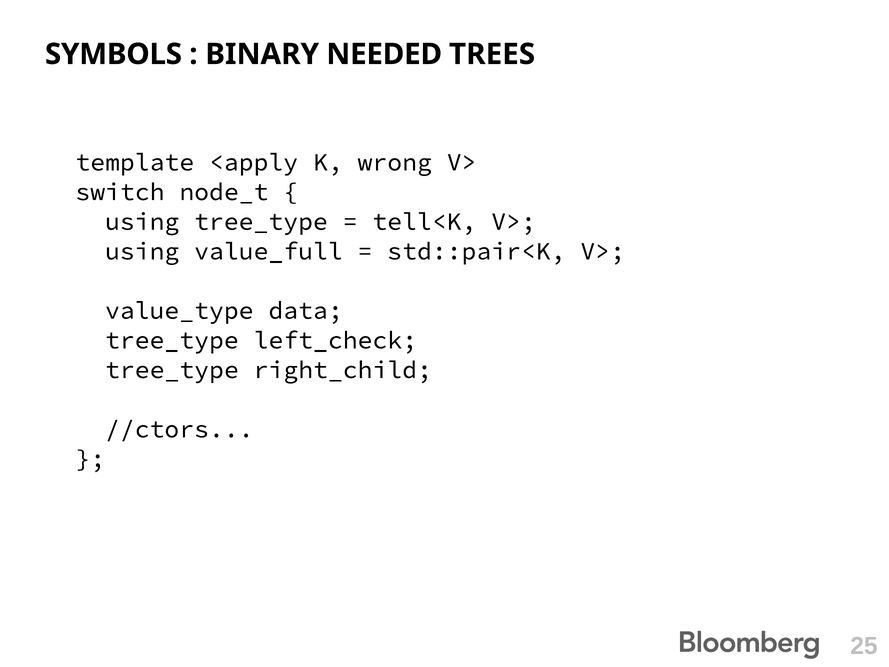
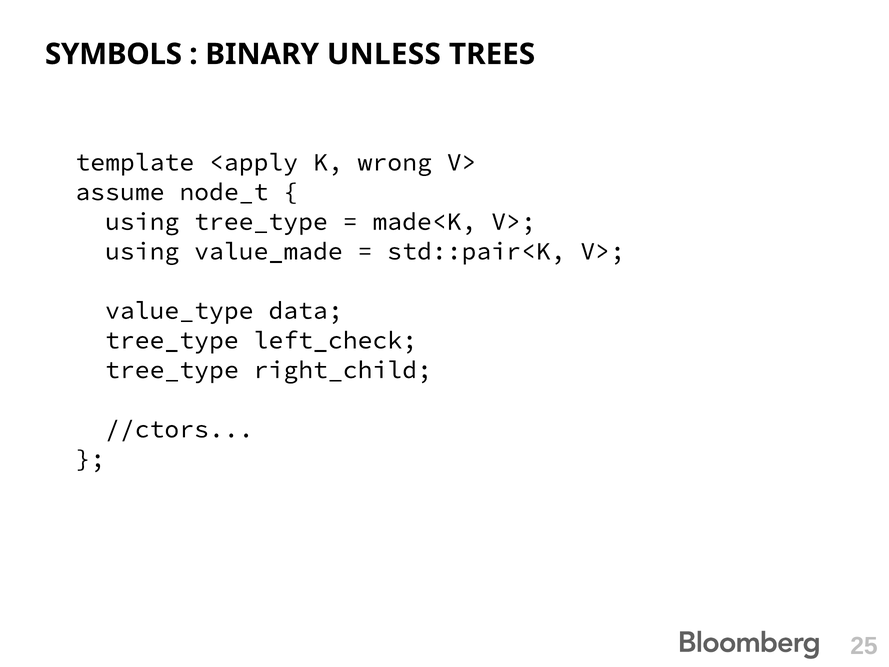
NEEDED: NEEDED -> UNLESS (384, 54)
switch: switch -> assume (120, 192)
tell<K: tell<K -> made<K (424, 222)
value_full: value_full -> value_made (268, 251)
